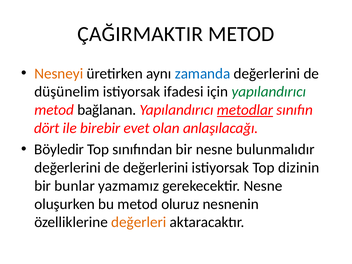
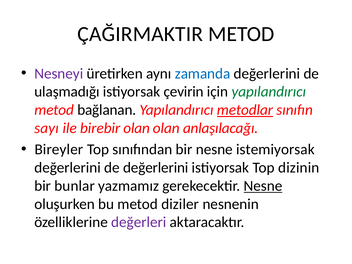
Nesneyi colour: orange -> purple (59, 74)
düşünelim: düşünelim -> ulaşmadığı (67, 92)
ifadesi: ifadesi -> çevirin (184, 92)
dört: dört -> sayı (47, 128)
birebir evet: evet -> olan (137, 128)
Böyledir: Böyledir -> Bireyler (59, 149)
bulunmalıdır: bulunmalıdır -> istemiyorsak (275, 149)
Nesne underline: none -> present (263, 186)
oluruz: oluruz -> diziler (180, 204)
değerleri colour: orange -> purple (139, 222)
